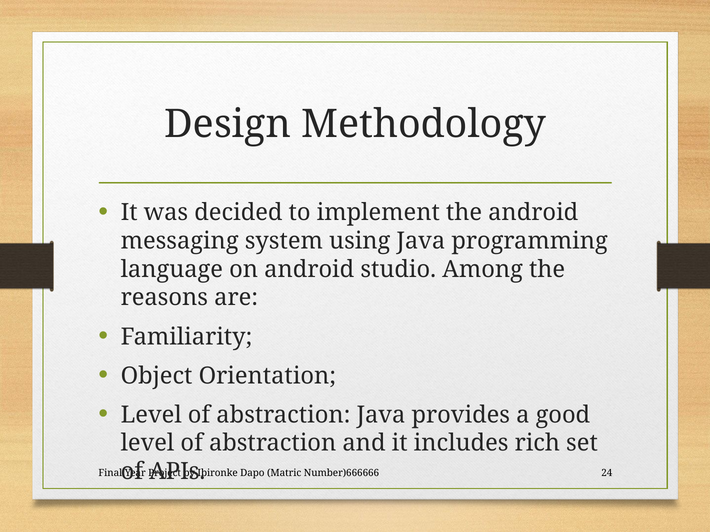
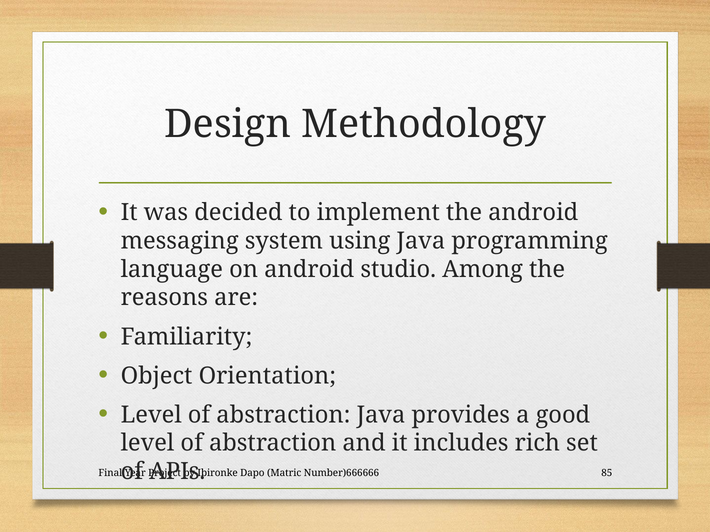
24: 24 -> 85 (607, 474)
